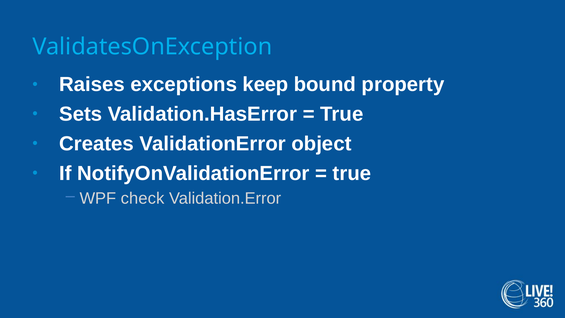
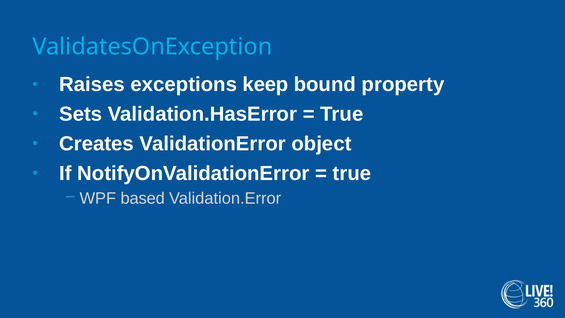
check: check -> based (143, 198)
